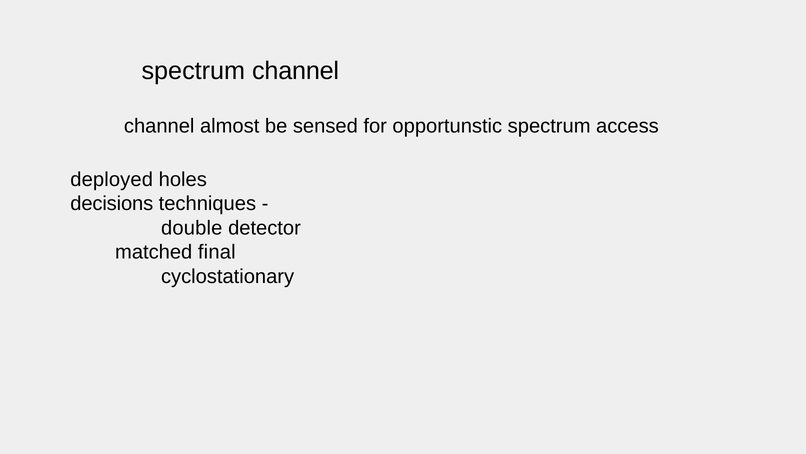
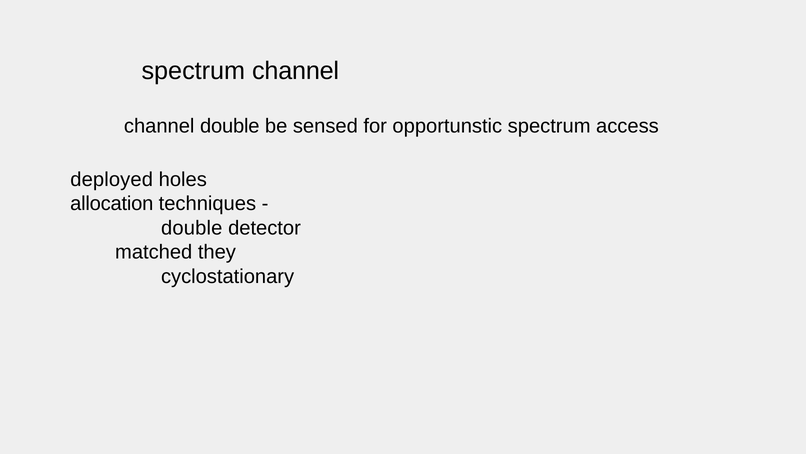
channel almost: almost -> double (230, 126)
decisions: decisions -> allocation (112, 204)
final: final -> they (217, 252)
